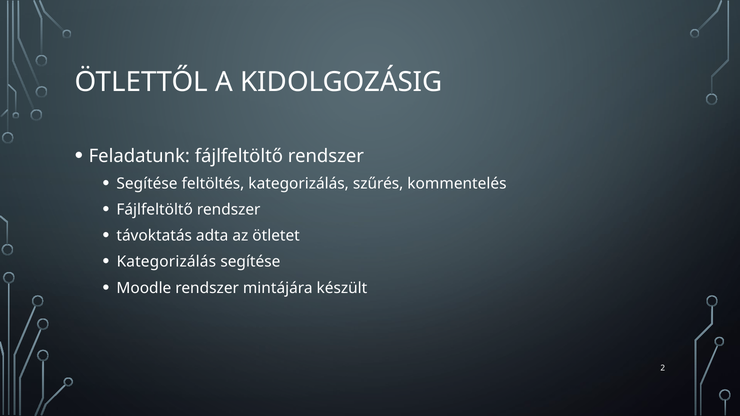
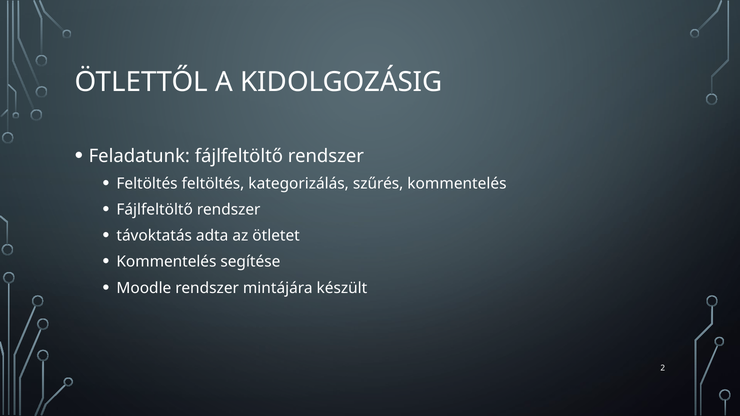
Segítése: Segítése -> Feltöltés (147, 184)
Kategorizálás: Kategorizálás -> Kommentelés (166, 262)
